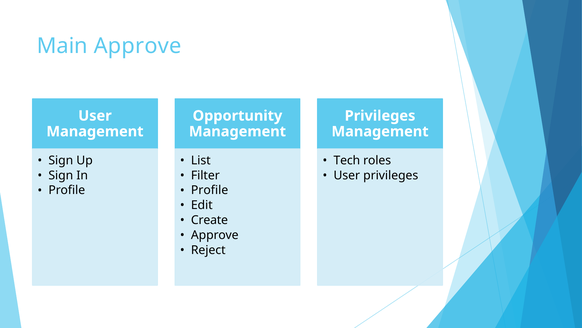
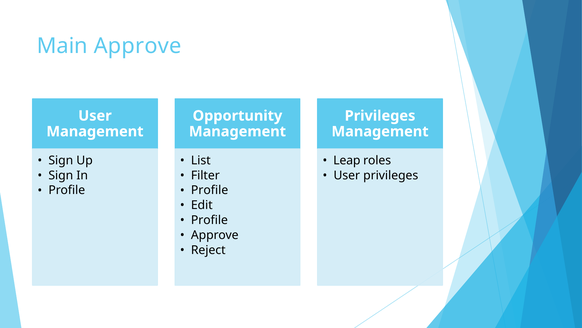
Tech: Tech -> Leap (347, 160)
Create: Create -> Profile (209, 220)
